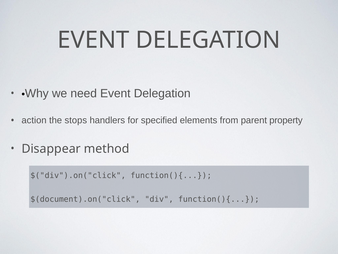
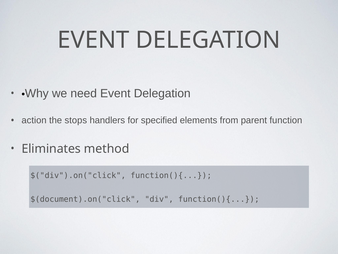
property: property -> function (286, 120)
Disappear: Disappear -> Eliminates (51, 149)
